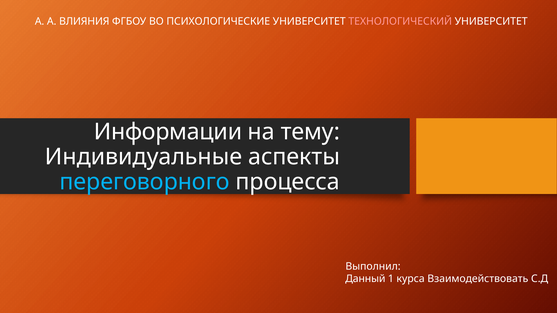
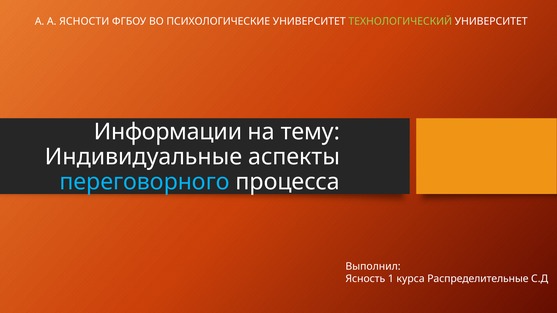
ВЛИЯНИЯ: ВЛИЯНИЯ -> ЯСНОСТИ (84, 22)
ТЕХНОЛОГИЧЕСКИЙ colour: pink -> light green (400, 22)
Данный: Данный -> Ясность (365, 279)
Взаимодействовать: Взаимодействовать -> Распределительные (478, 279)
